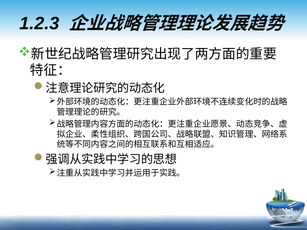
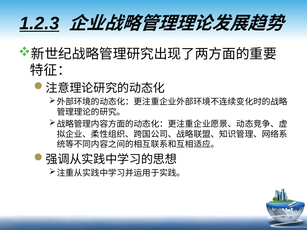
1.2.3 underline: none -> present (39, 23)
